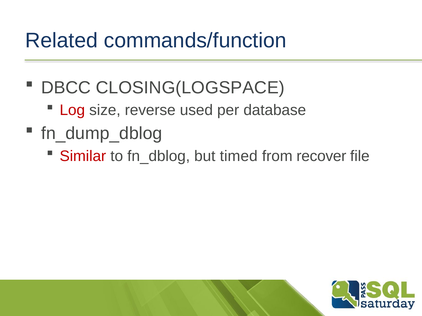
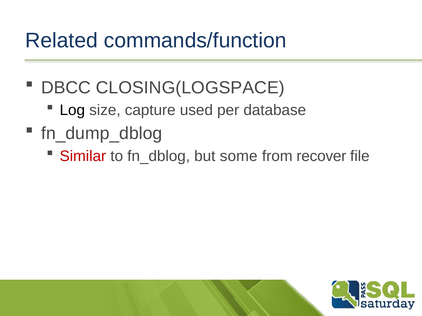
Log colour: red -> black (72, 110)
reverse: reverse -> capture (150, 110)
timed: timed -> some (239, 156)
